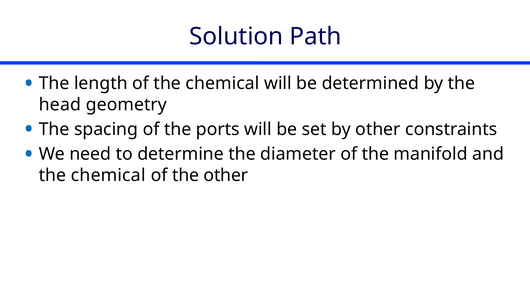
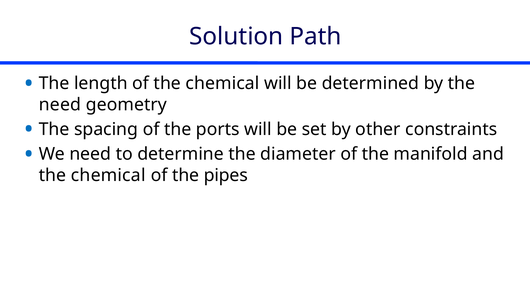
head: head -> need (60, 105)
the other: other -> pipes (226, 175)
